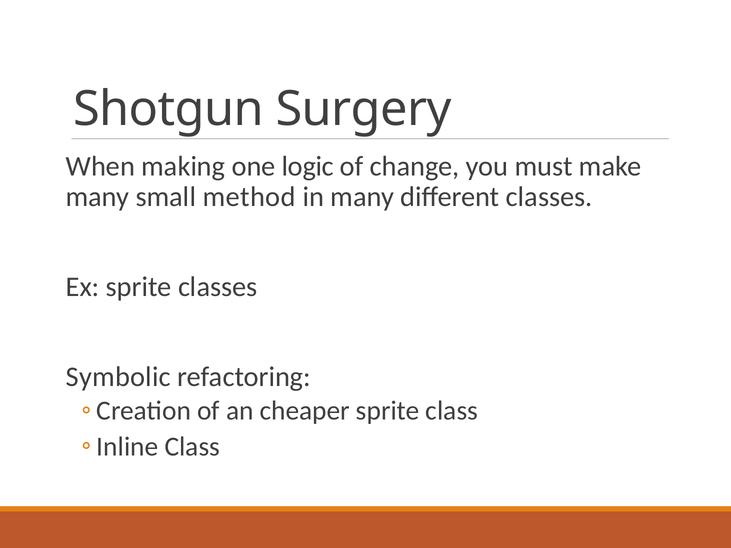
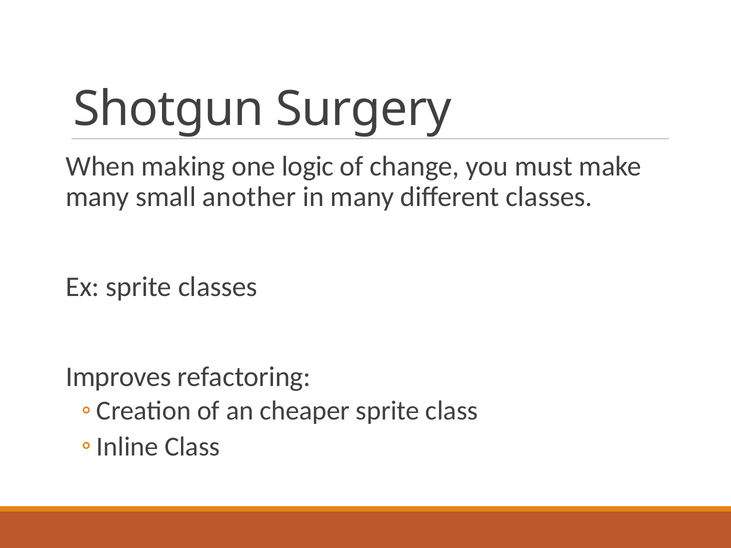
method: method -> another (249, 197)
Symbolic: Symbolic -> Improves (119, 377)
